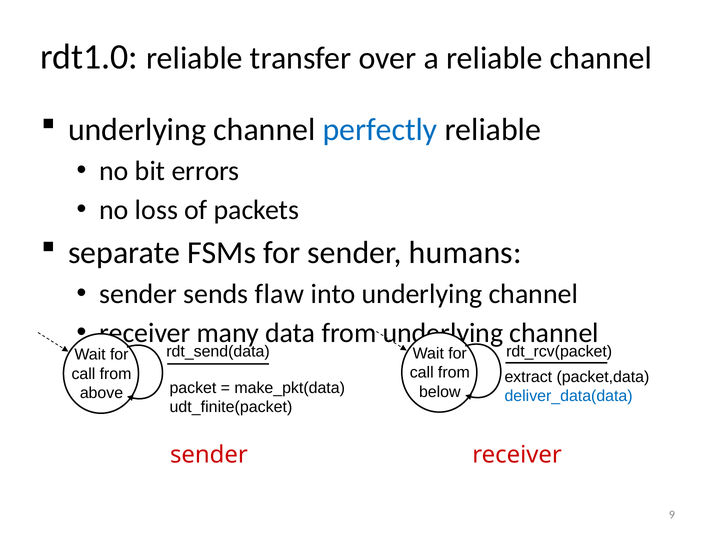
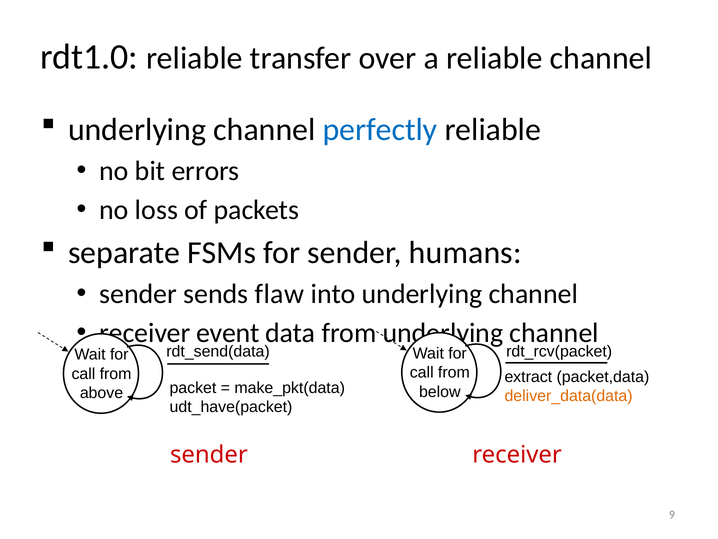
many: many -> event (228, 333)
deliver_data(data colour: blue -> orange (569, 396)
udt_finite(packet: udt_finite(packet -> udt_have(packet (231, 407)
